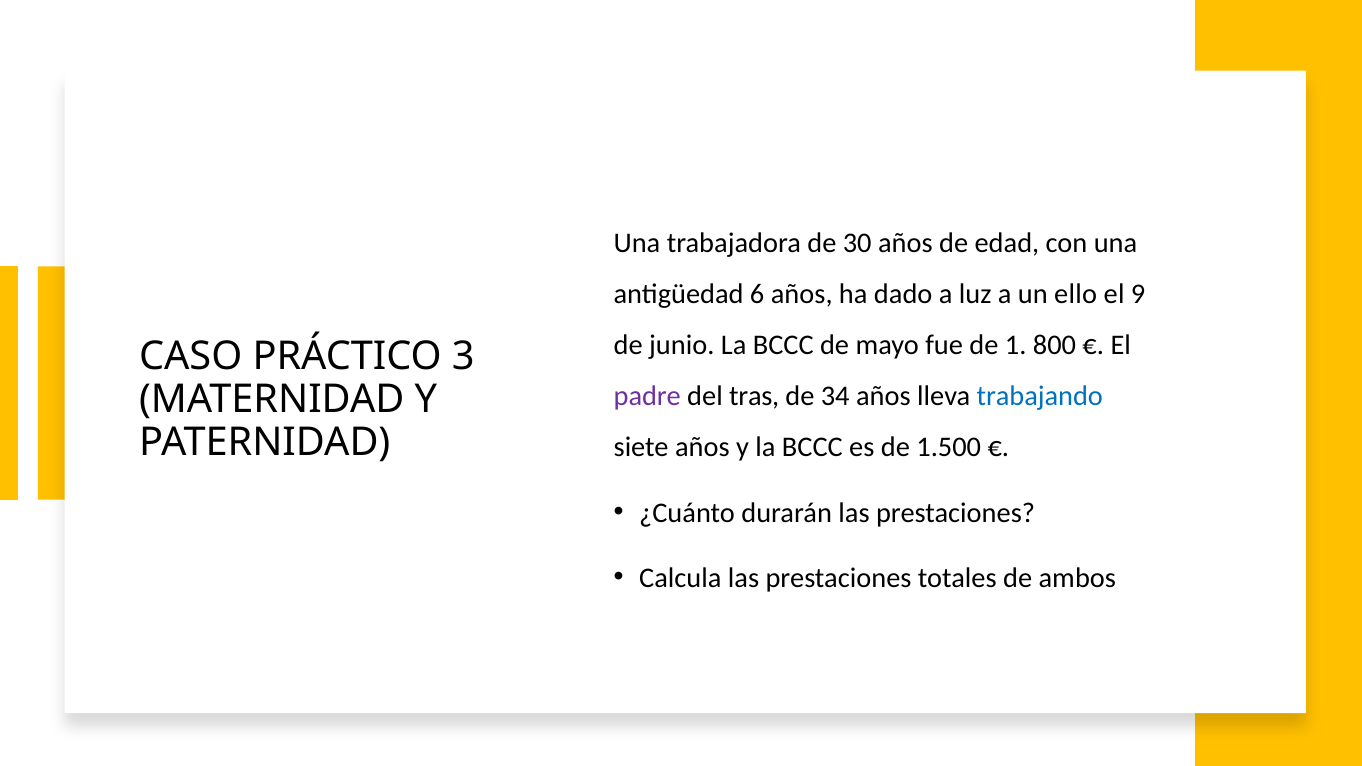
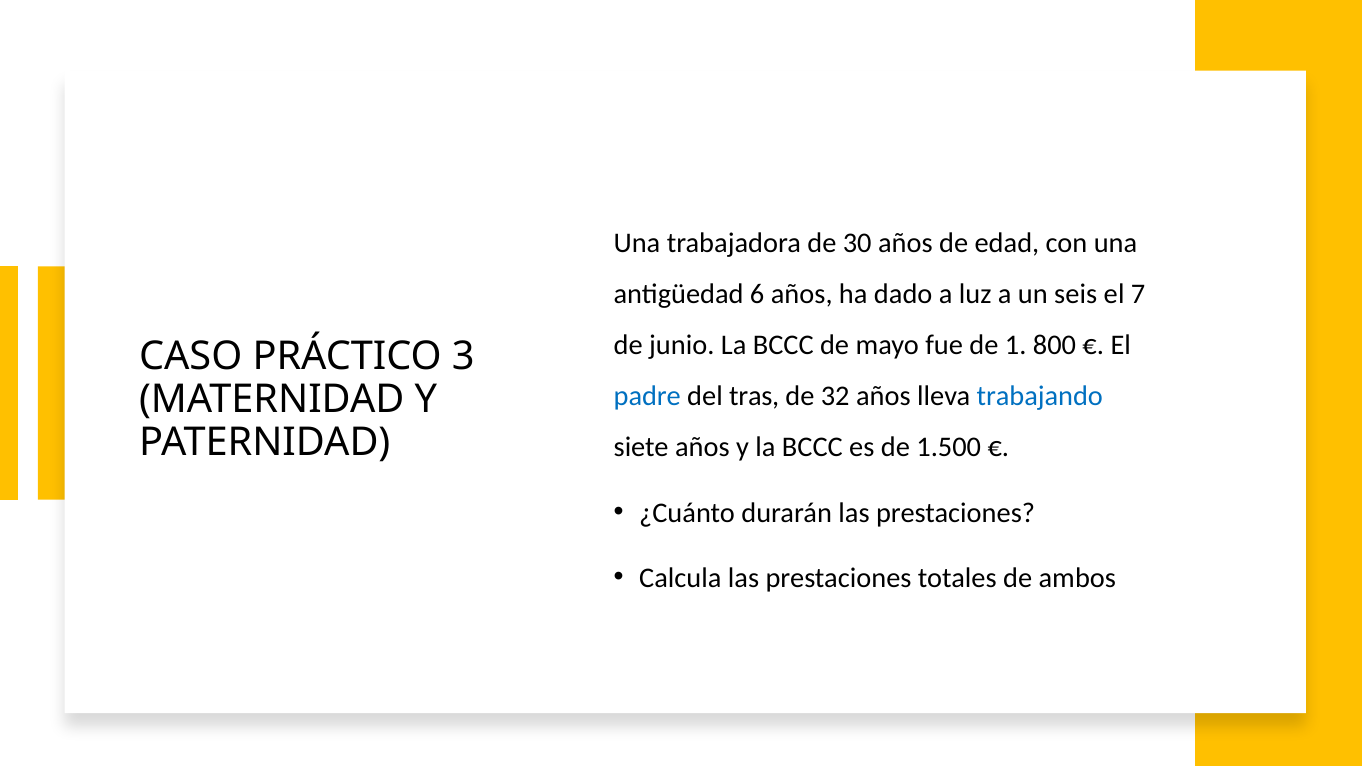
ello: ello -> seis (1076, 294)
9: 9 -> 7 (1138, 294)
padre colour: purple -> blue (647, 396)
34: 34 -> 32 (835, 396)
